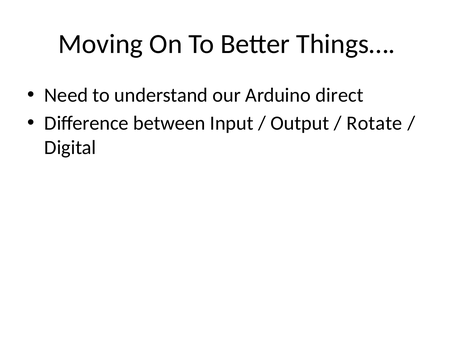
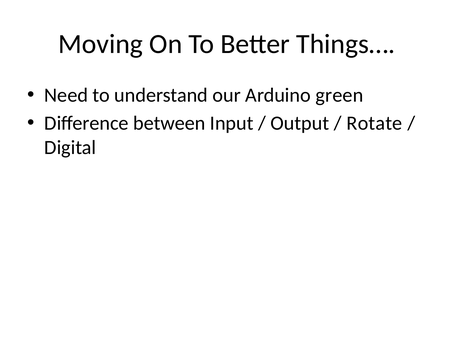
direct: direct -> green (339, 95)
